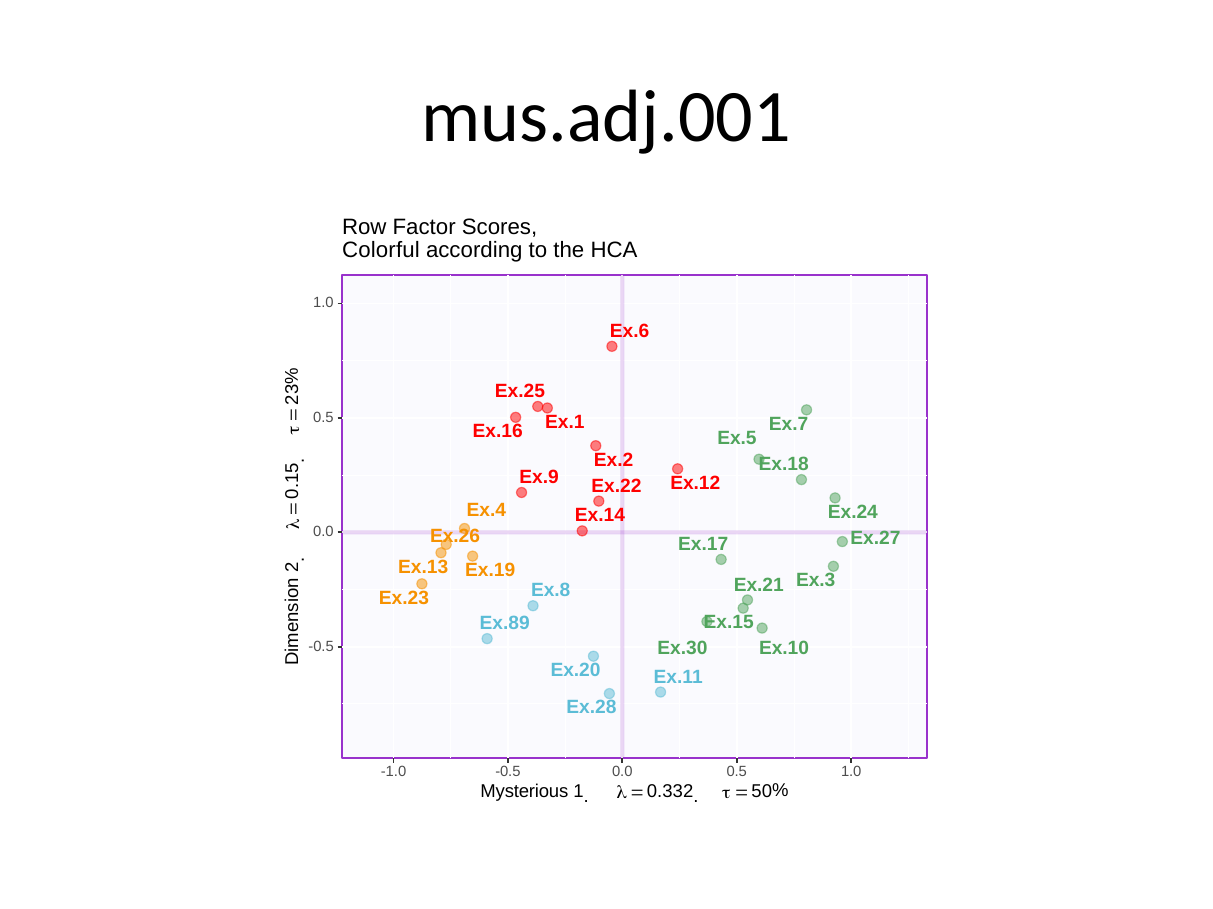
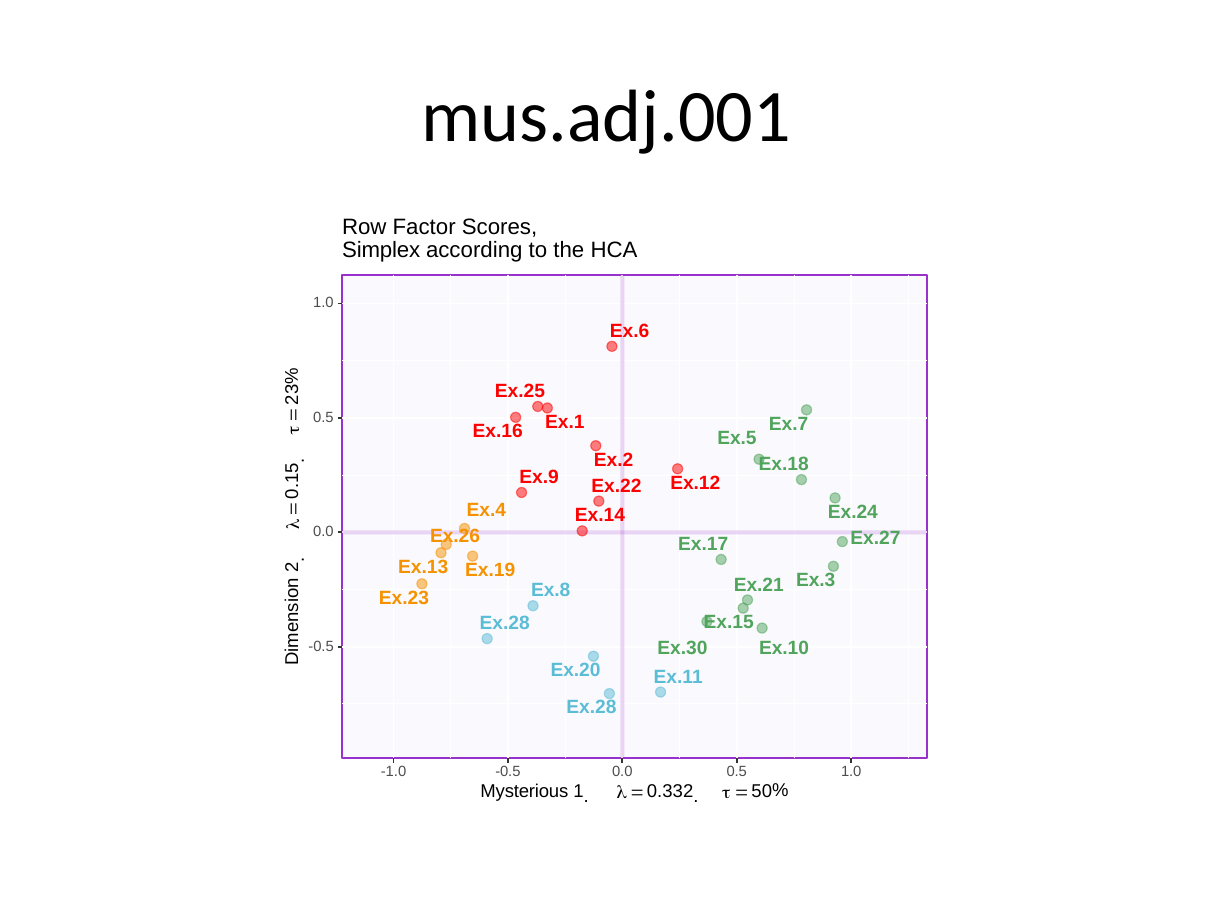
Colorful: Colorful -> Simplex (381, 250)
Ex.89: Ex.89 -> Ex.28 (505, 624)
